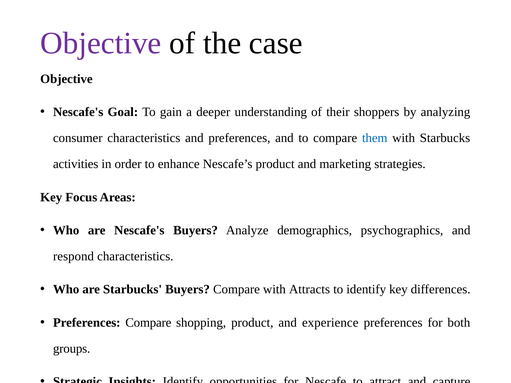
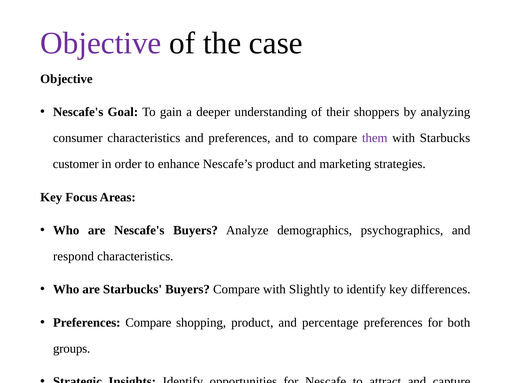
them colour: blue -> purple (375, 138)
activities: activities -> customer (76, 164)
Attracts: Attracts -> Slightly (310, 290)
experience: experience -> percentage (330, 323)
